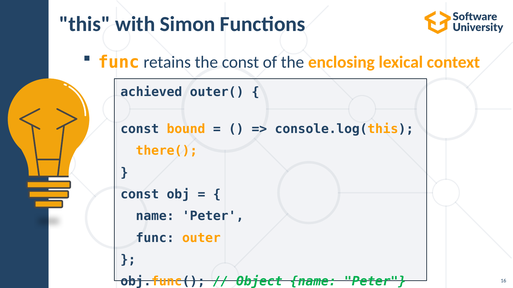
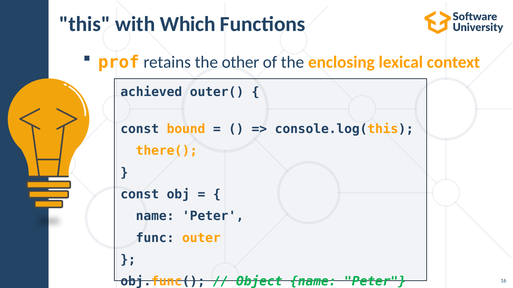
Simon: Simon -> Which (188, 24)
func: func -> prof (119, 62)
the const: const -> other (240, 62)
